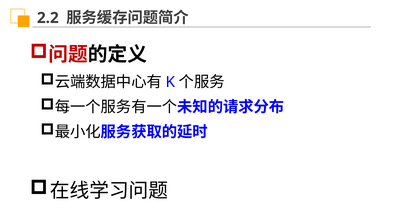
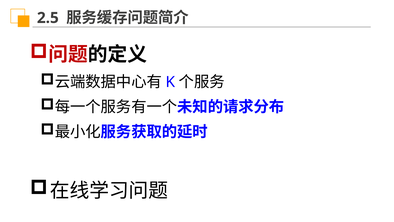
2.2: 2.2 -> 2.5 (48, 18)
